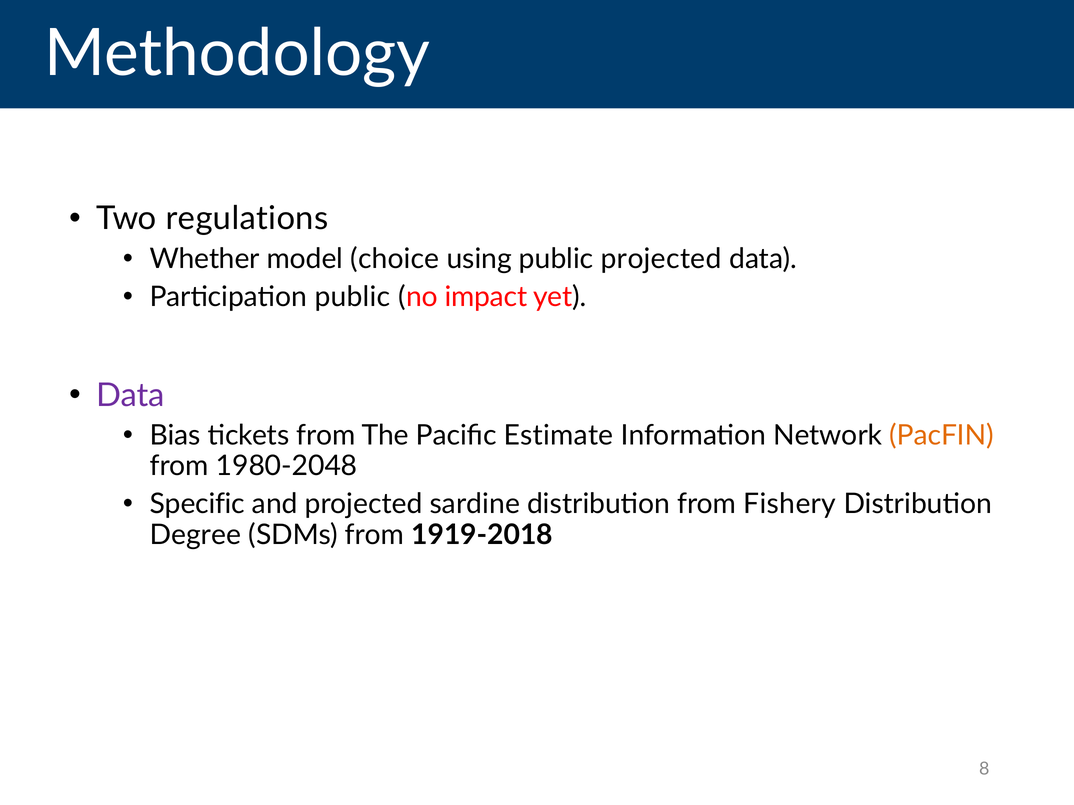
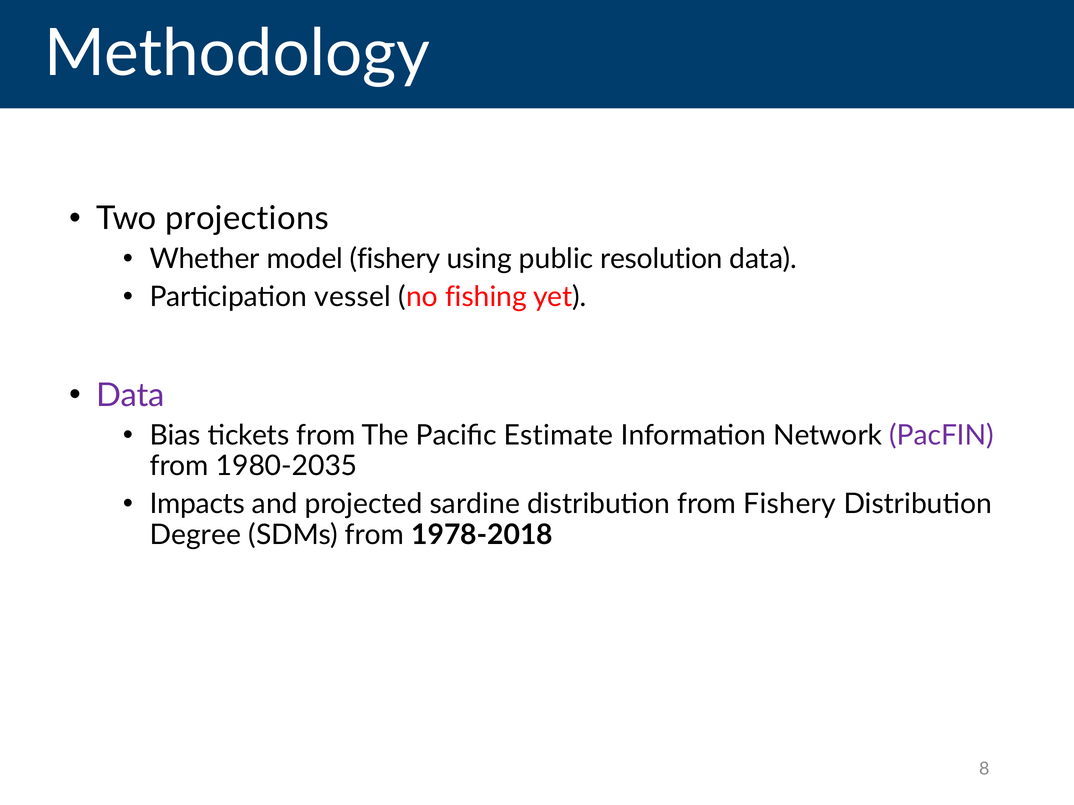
regulations: regulations -> projections (247, 219)
model choice: choice -> fishery (395, 259)
public projected: projected -> resolution (661, 259)
Participation public: public -> vessel (353, 297)
impact: impact -> fishing (486, 297)
PacFIN colour: orange -> purple (942, 436)
1980-2048: 1980-2048 -> 1980-2035 (287, 466)
Specific: Specific -> Impacts (197, 504)
1919-2018: 1919-2018 -> 1978-2018 (482, 535)
